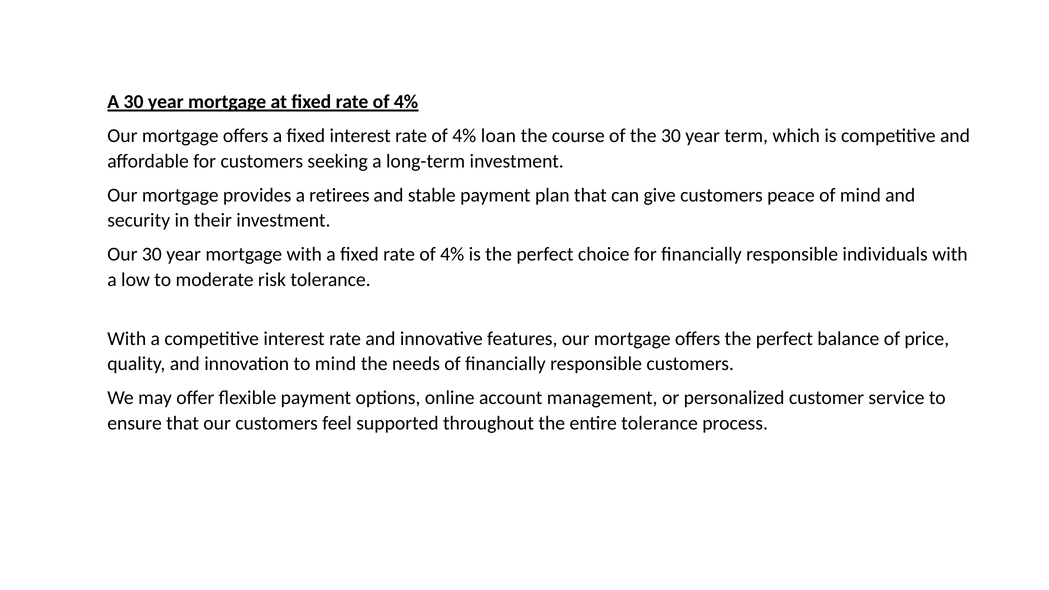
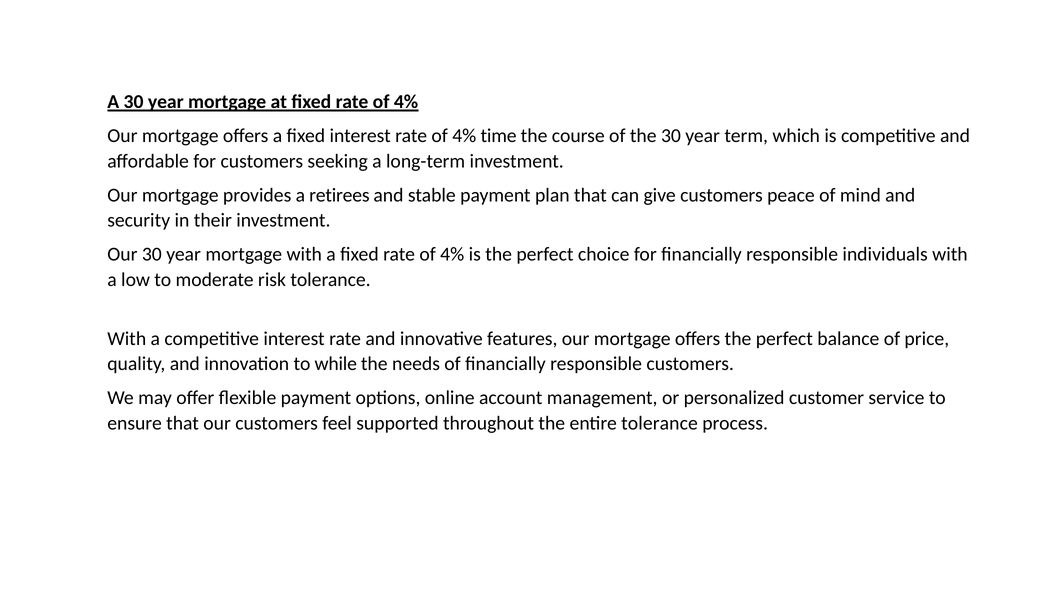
loan: loan -> time (499, 136)
to mind: mind -> while (336, 364)
